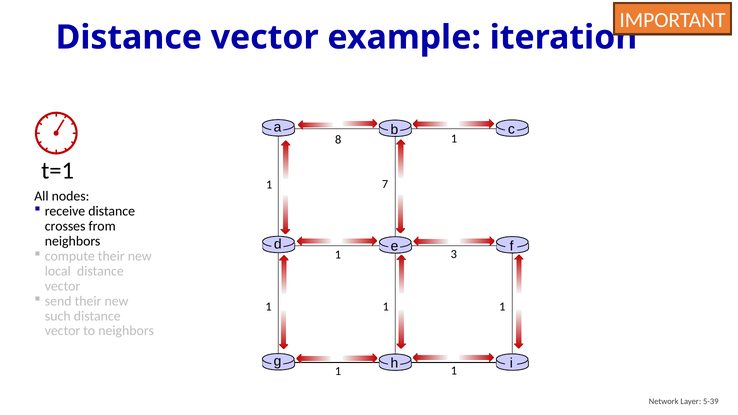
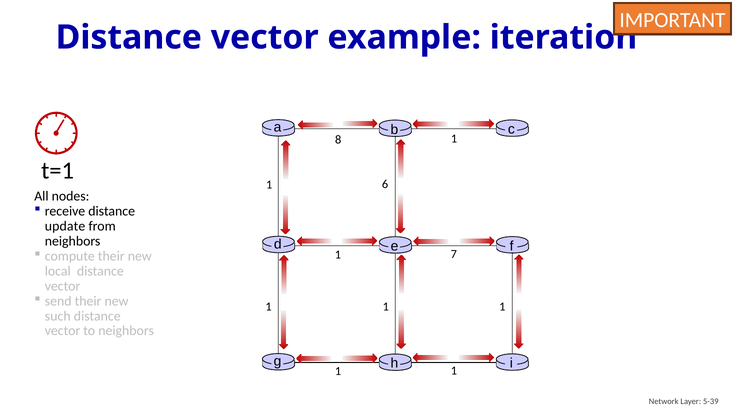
7: 7 -> 6 (385, 184)
crosses: crosses -> update (65, 226)
3: 3 -> 7 (454, 254)
